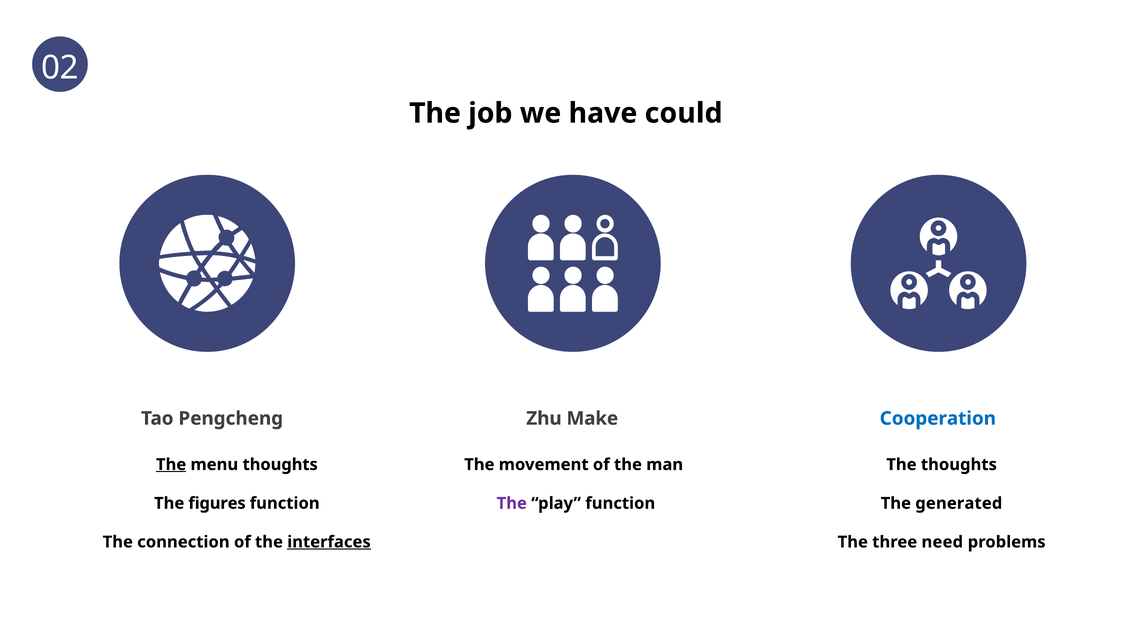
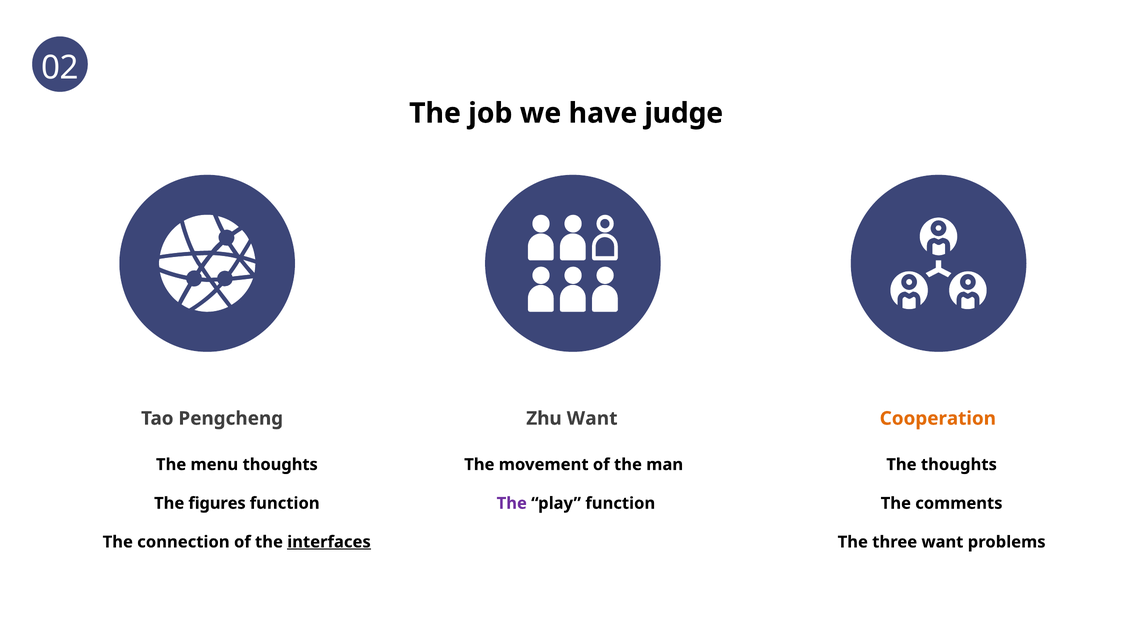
could: could -> judge (684, 113)
Zhu Make: Make -> Want (592, 419)
Cooperation colour: blue -> orange (938, 419)
The underline: present -> none (171, 465)
generated: generated -> comments (959, 504)
three need: need -> want (942, 542)
